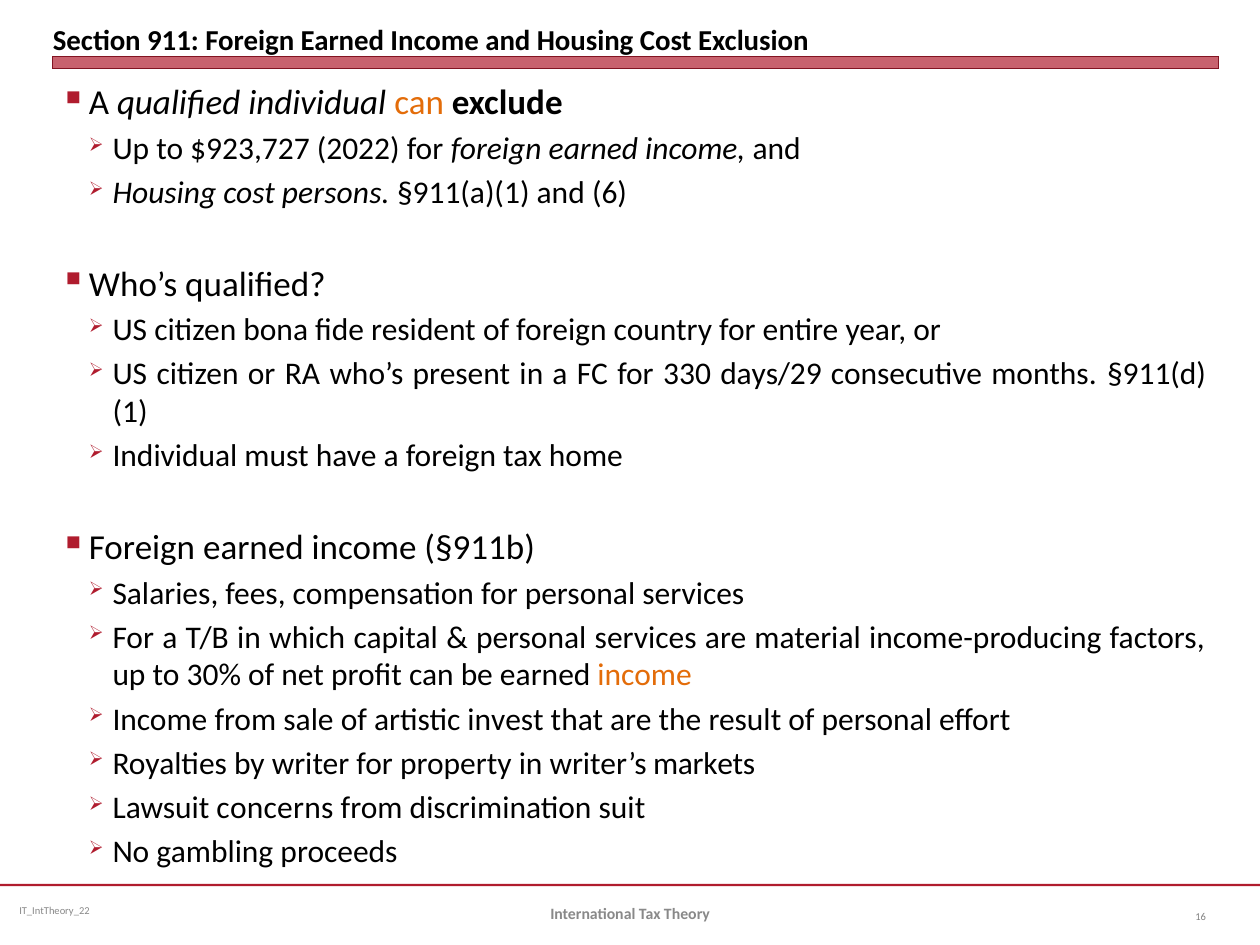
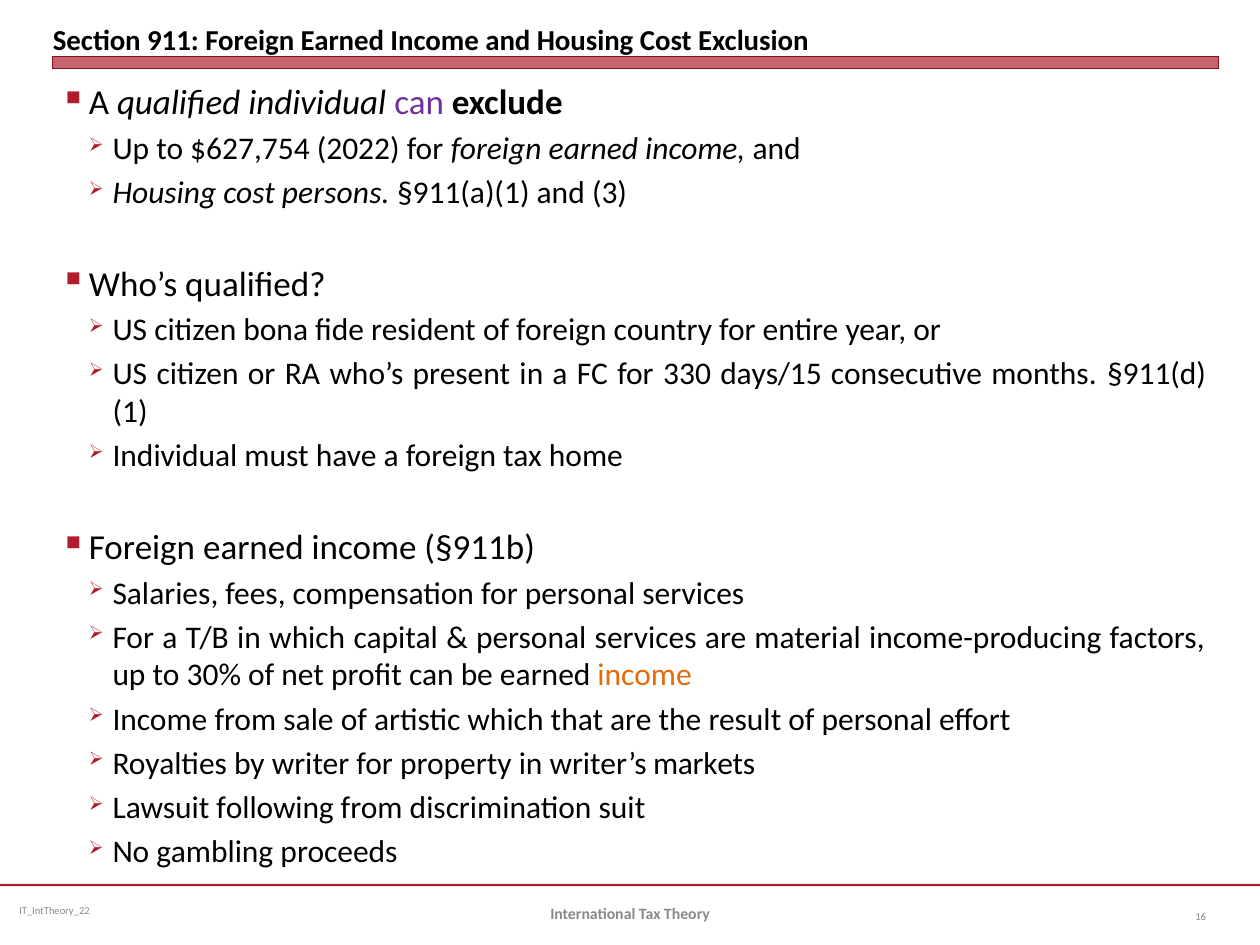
can colour: orange -> purple (419, 103)
$923,727: $923,727 -> $627,754 (250, 149)
6: 6 -> 3 (609, 193)
days/29: days/29 -> days/15 (771, 375)
artistic invest: invest -> which (506, 720)
concerns: concerns -> following (275, 808)
